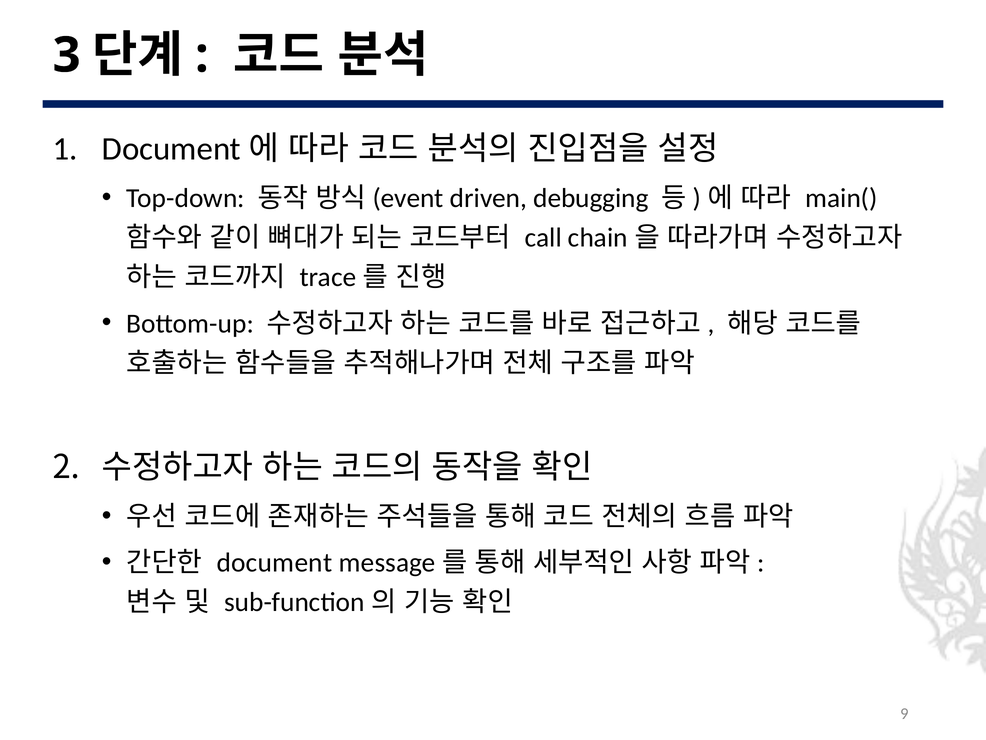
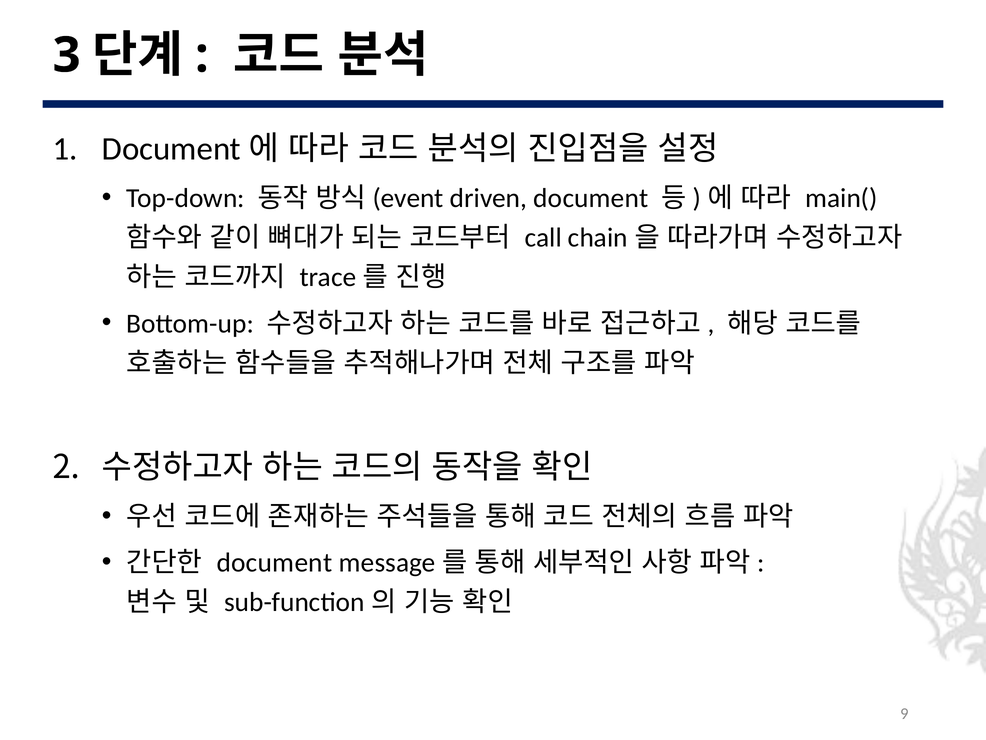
driven debugging: debugging -> document (591, 198)
